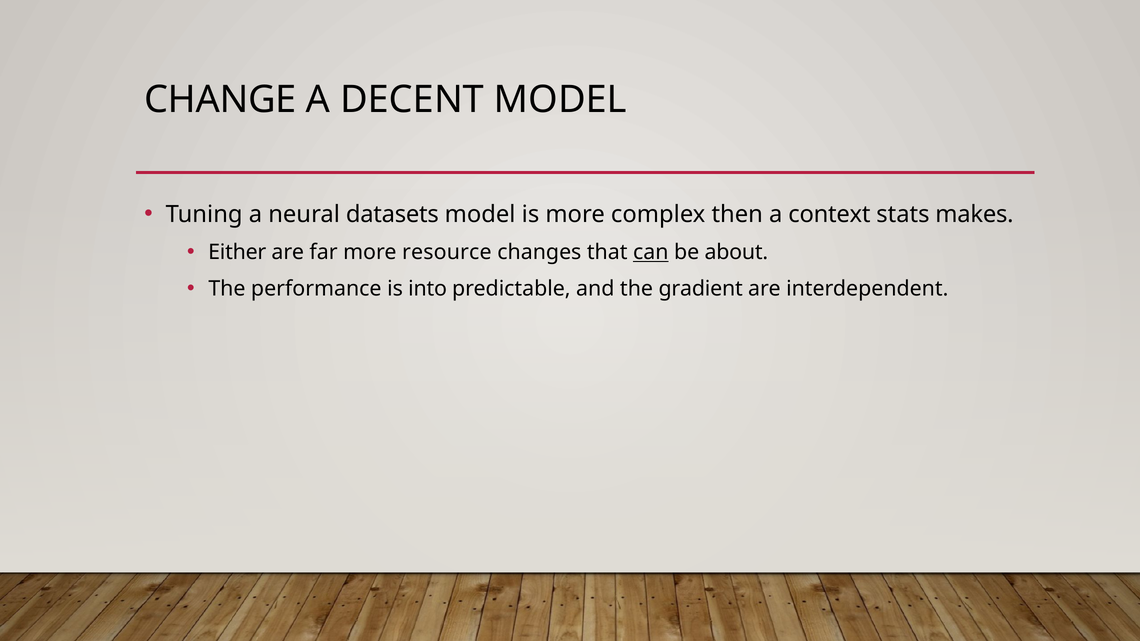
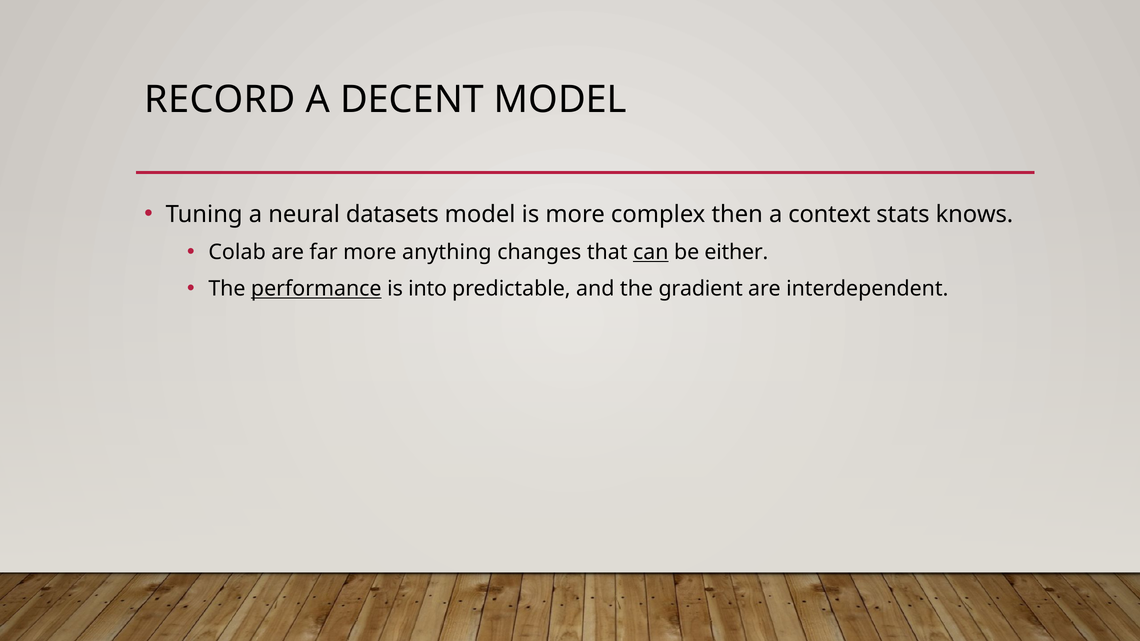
CHANGE: CHANGE -> RECORD (220, 100)
makes: makes -> knows (974, 214)
Either: Either -> Colab (237, 252)
resource: resource -> anything (447, 252)
about: about -> either (736, 252)
performance underline: none -> present (316, 289)
